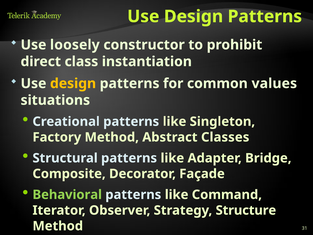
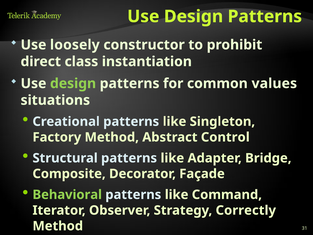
design colour: yellow -> light green (73, 83)
Classes: Classes -> Control (225, 137)
Structure: Structure -> Correctly (246, 210)
